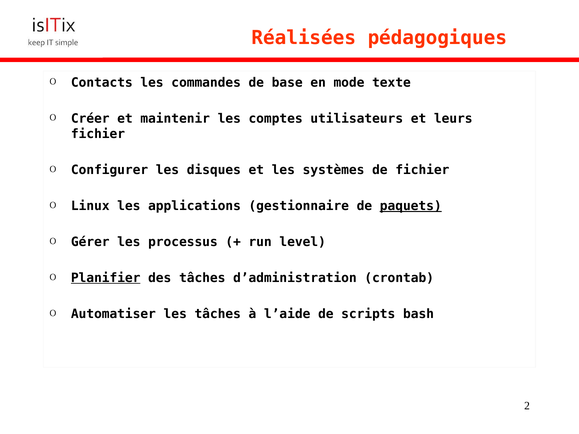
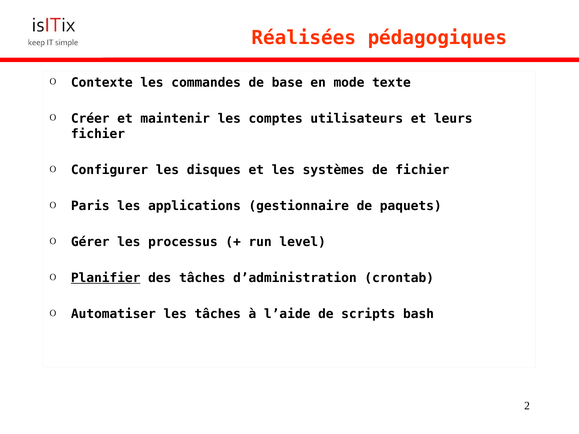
Contacts: Contacts -> Contexte (102, 83)
Linux: Linux -> Paris (90, 206)
paquets underline: present -> none (411, 206)
